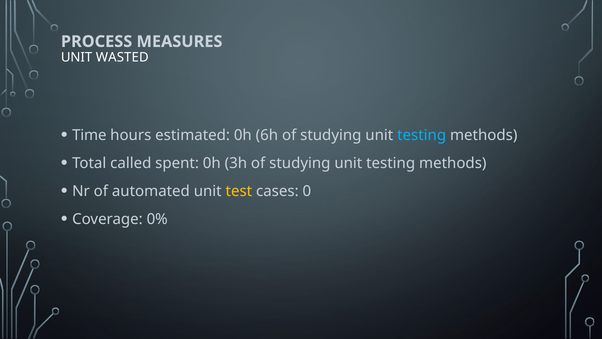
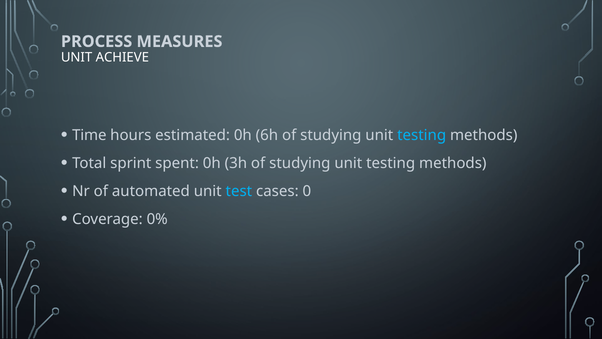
WASTED: WASTED -> ACHIEVE (122, 57)
called: called -> sprint (131, 163)
test colour: yellow -> light blue (239, 191)
